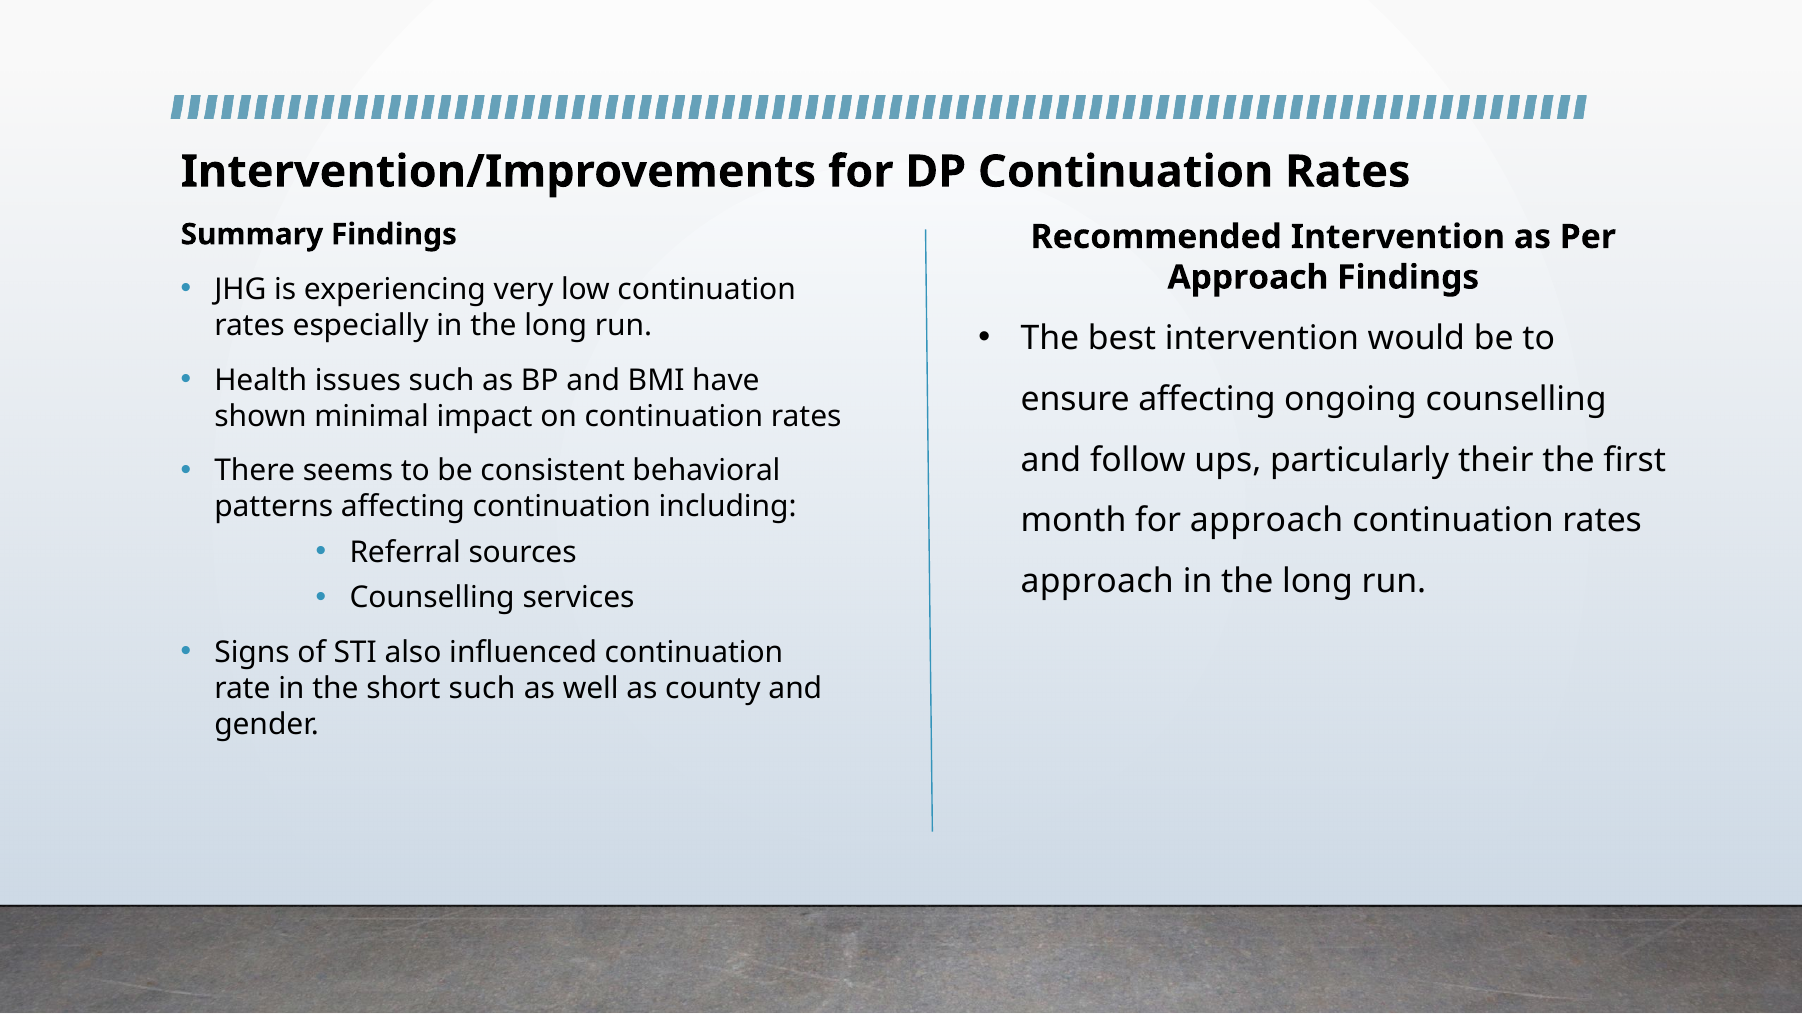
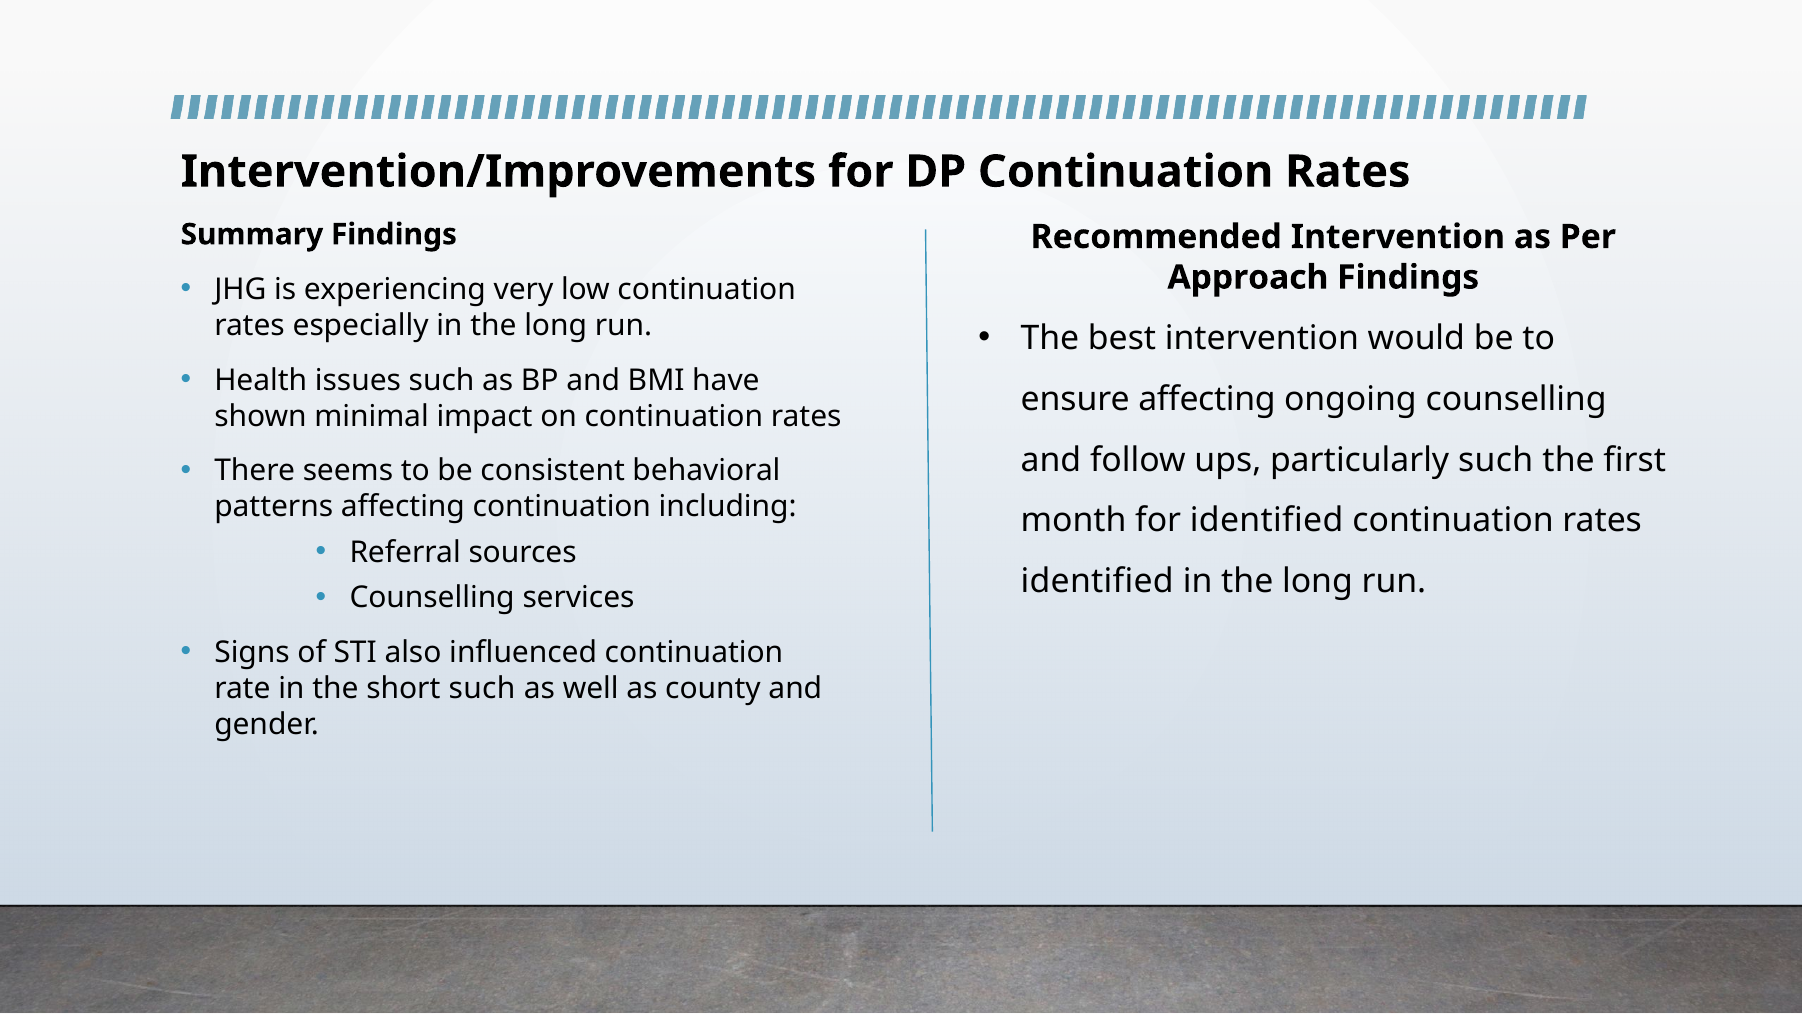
particularly their: their -> such (1496, 460)
for approach: approach -> identified (1267, 521)
approach: approach -> identified (1097, 581)
